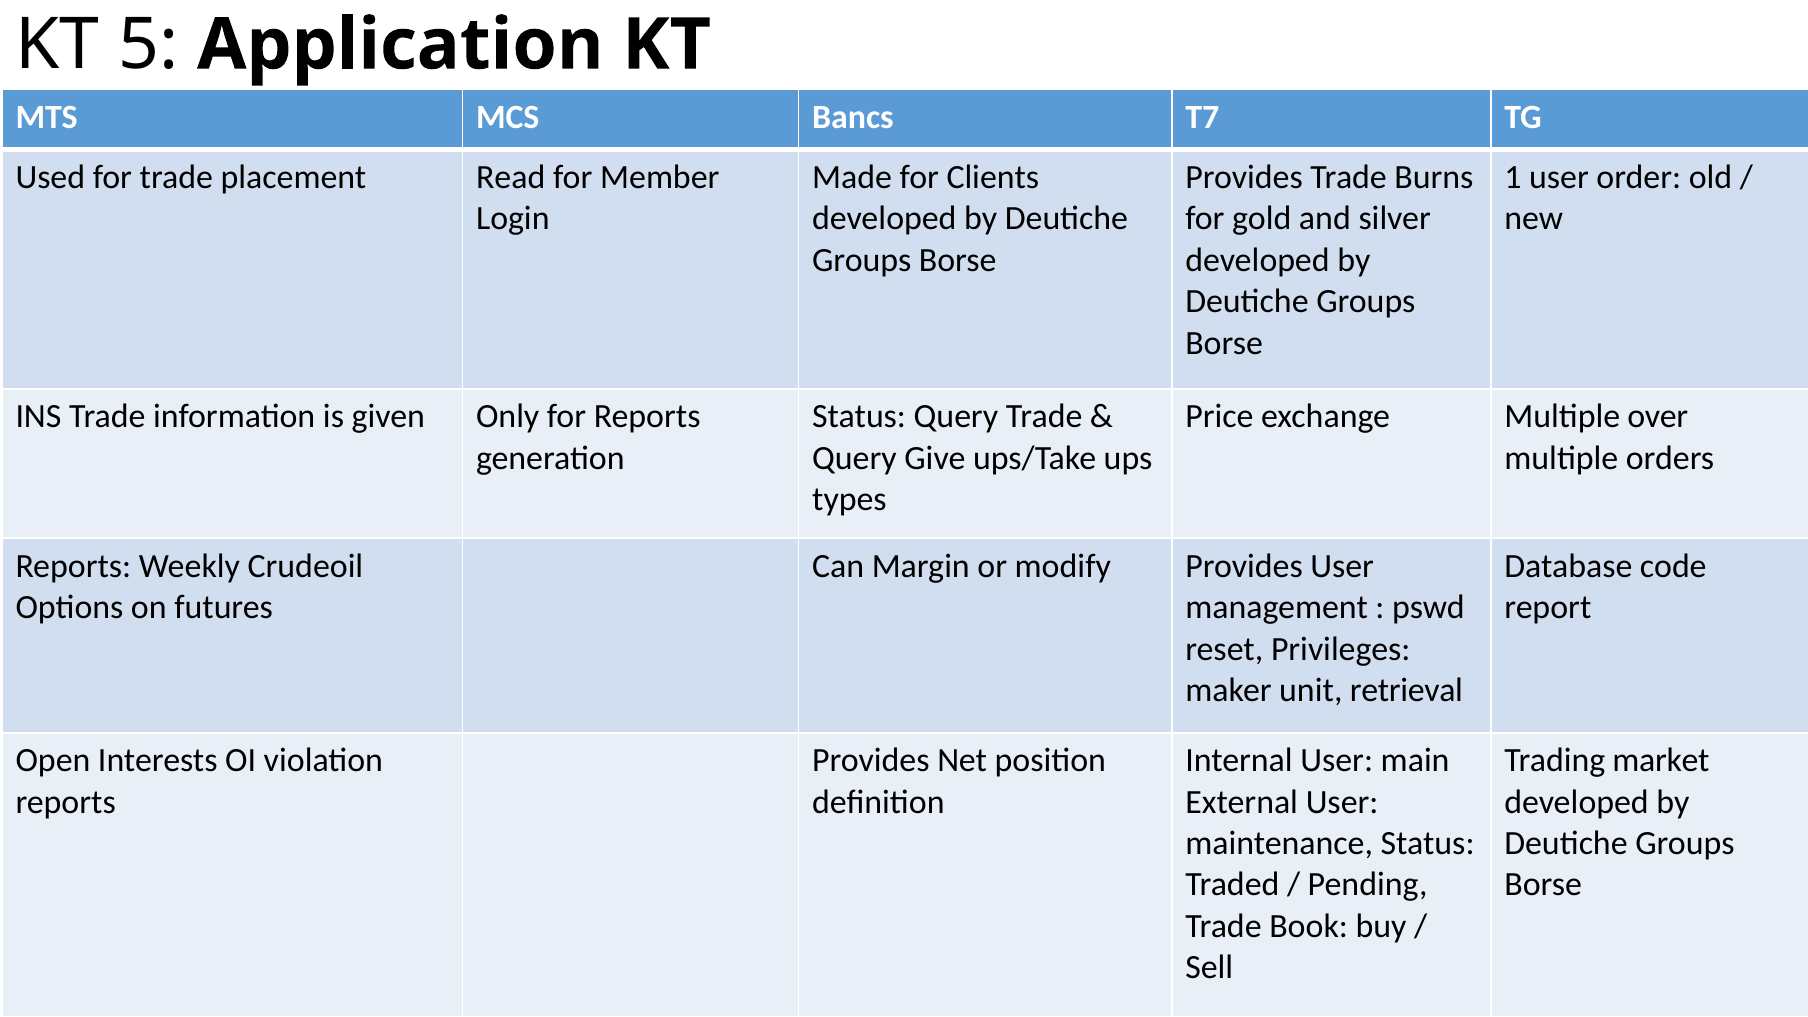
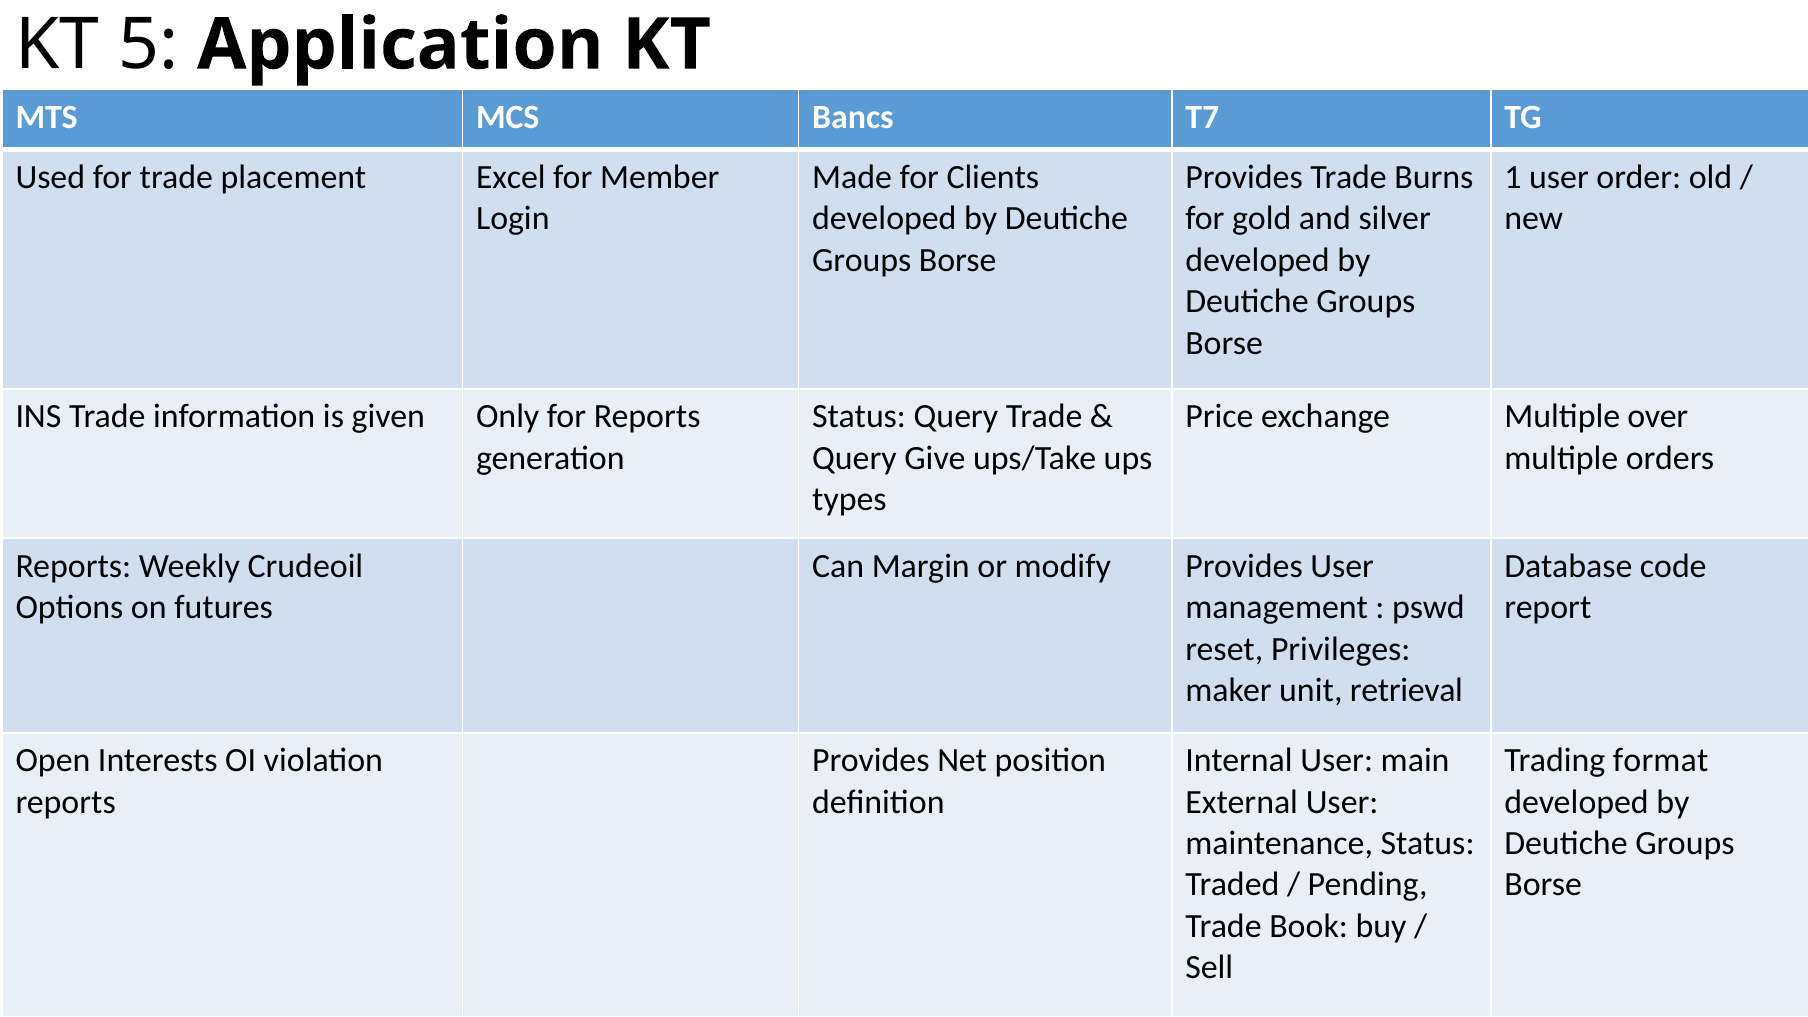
Read: Read -> Excel (511, 177)
market: market -> format (1661, 761)
